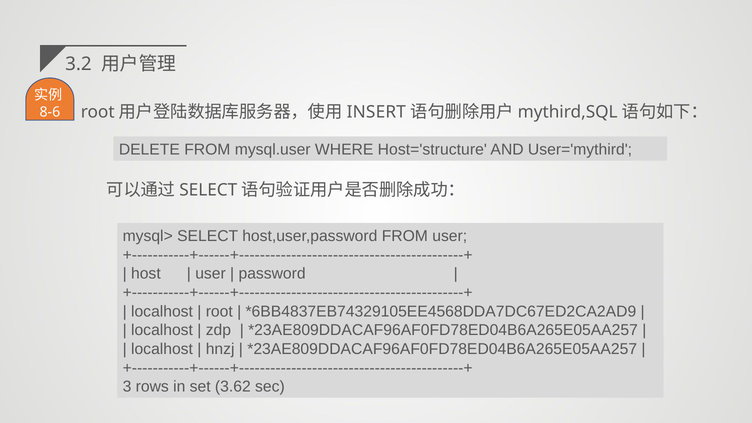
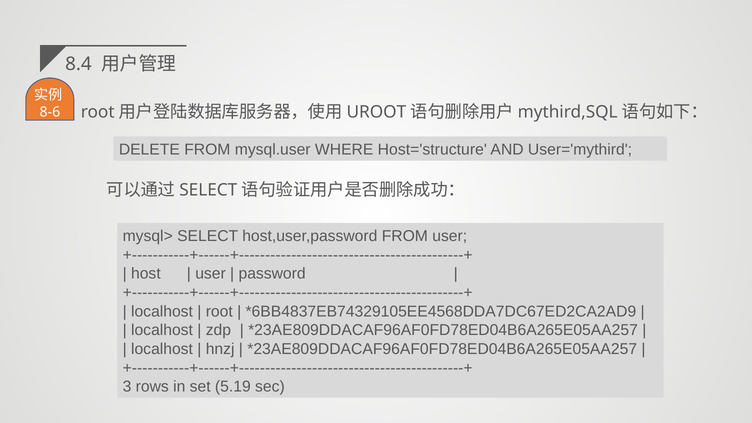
3.2: 3.2 -> 8.4 (78, 64)
INSERT: INSERT -> UROOT (376, 112)
3.62: 3.62 -> 5.19 (233, 387)
